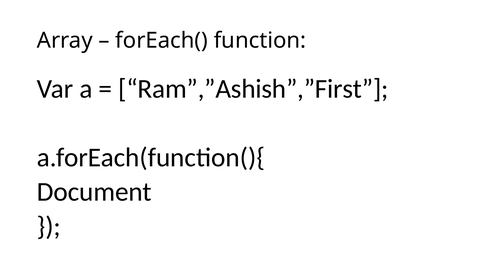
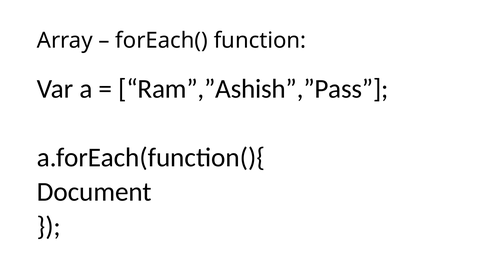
Ram”,”Ashish”,”First: Ram”,”Ashish”,”First -> Ram”,”Ashish”,”Pass (253, 89)
